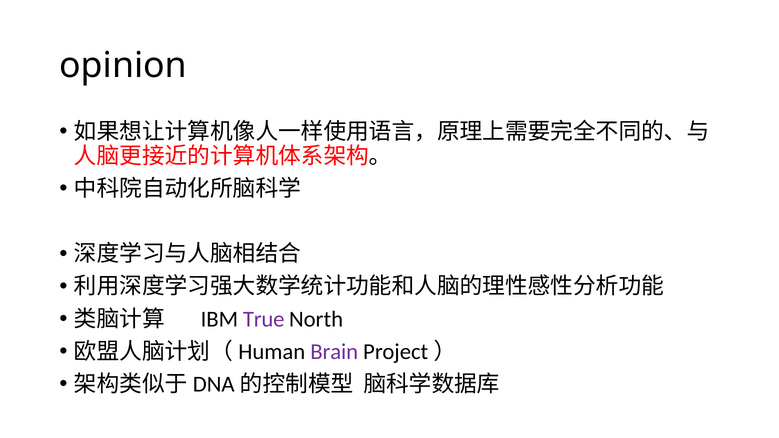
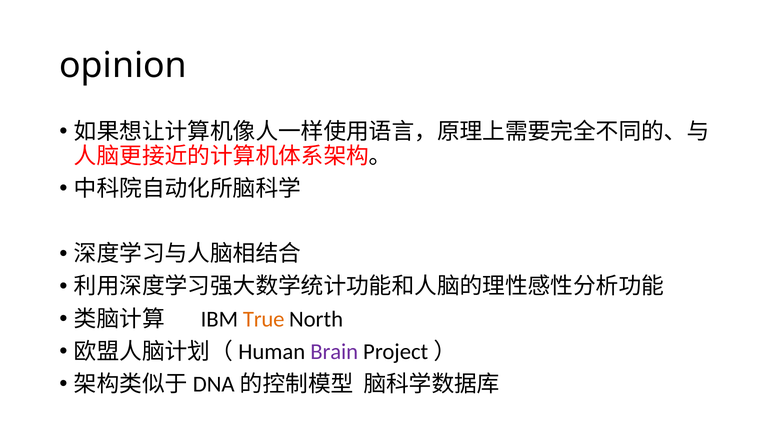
True colour: purple -> orange (264, 319)
